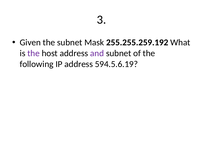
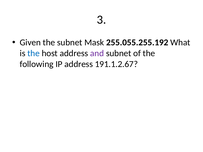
255.255.259.192: 255.255.259.192 -> 255.055.255.192 (137, 43)
the colour: purple -> blue (34, 53)
594.5.6.19: 594.5.6.19 -> 191.1.2.67 (116, 64)
